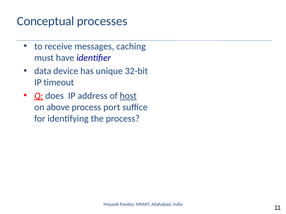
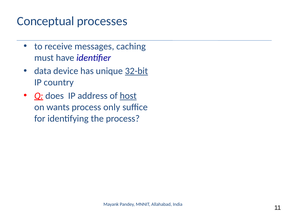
32-bit underline: none -> present (136, 71)
timeout: timeout -> country (59, 83)
above: above -> wants (58, 107)
port: port -> only (112, 107)
